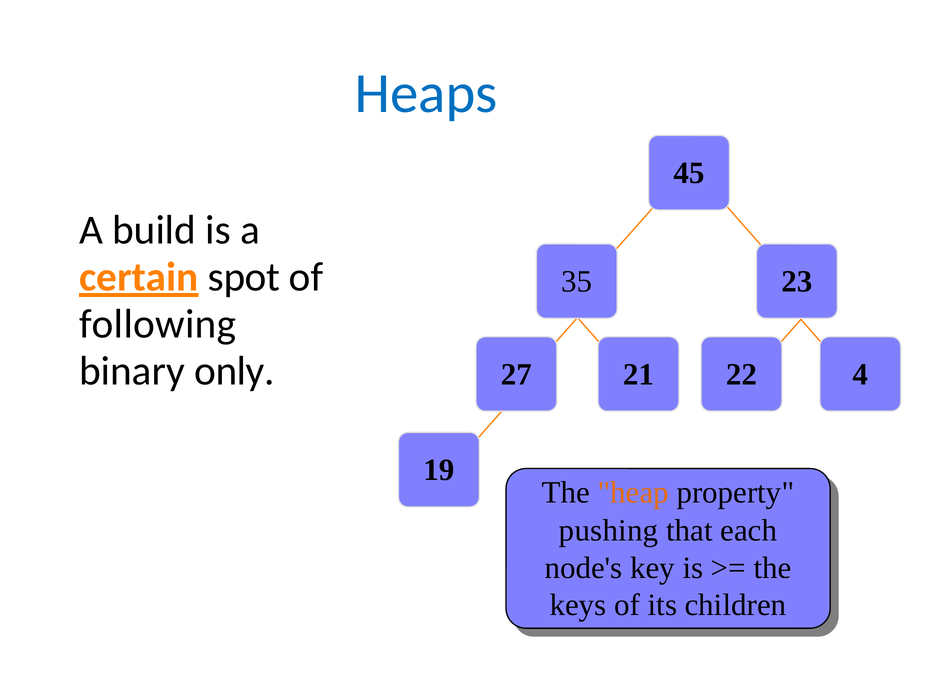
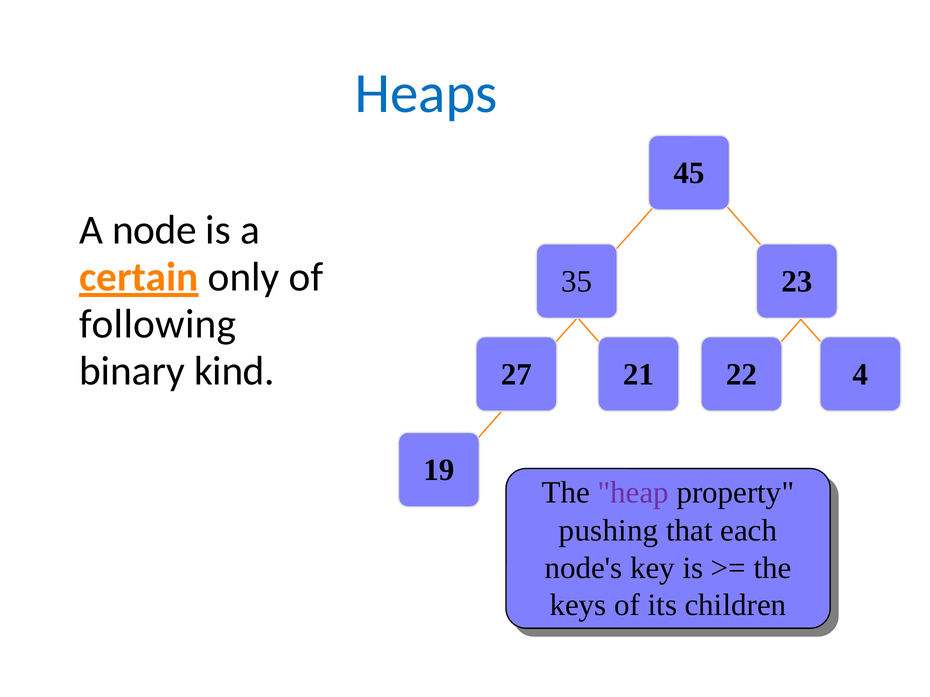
build: build -> node (154, 230)
spot: spot -> only (244, 277)
only: only -> kind (234, 372)
heap colour: orange -> purple (633, 493)
